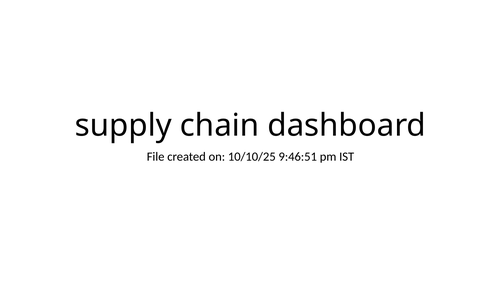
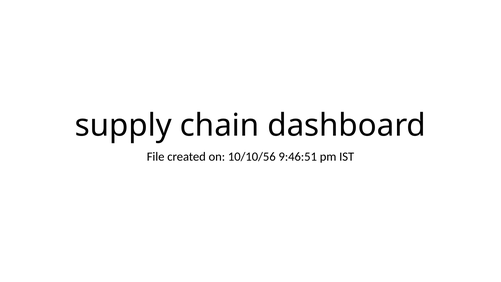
10/10/25: 10/10/25 -> 10/10/56 (252, 157)
